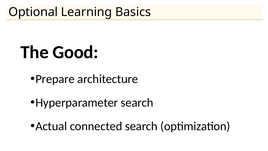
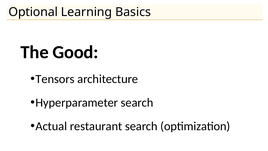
Prepare: Prepare -> Tensors (55, 79)
connected: connected -> restaurant (96, 126)
